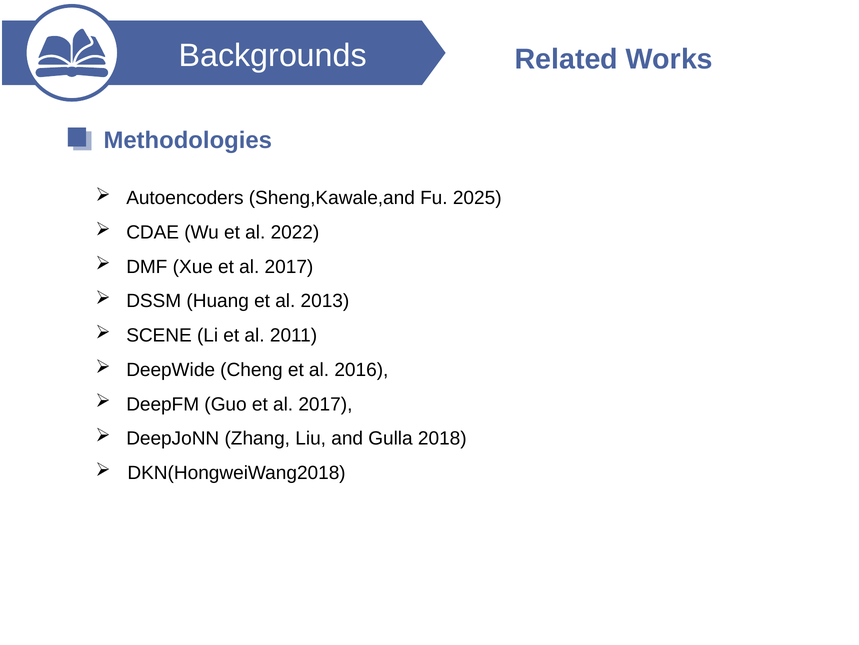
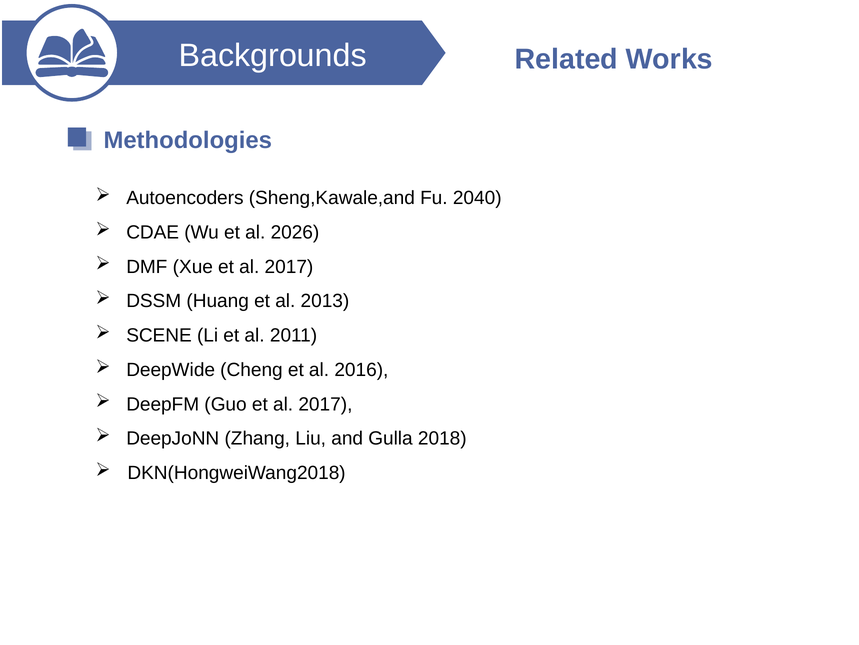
2025: 2025 -> 2040 (477, 198)
2022: 2022 -> 2026 (295, 232)
